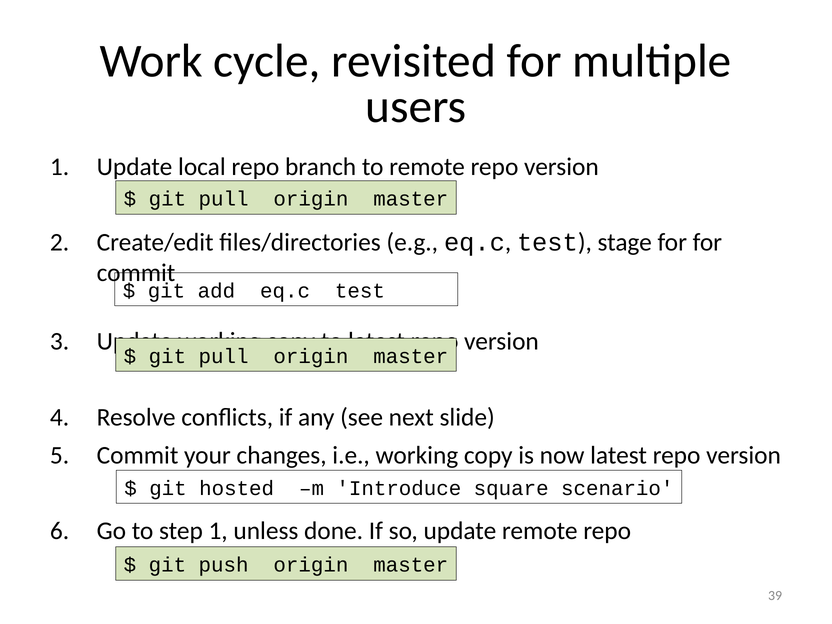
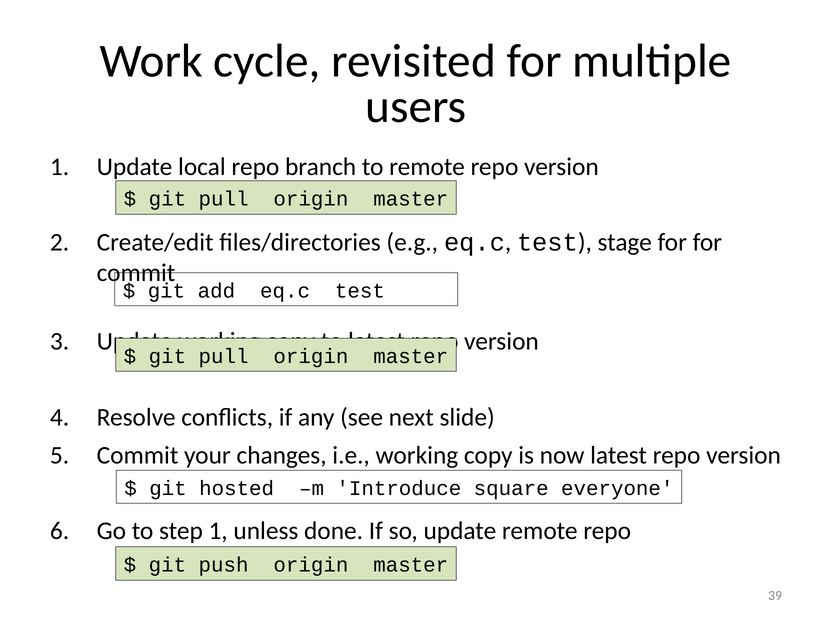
scenario: scenario -> everyone (617, 488)
